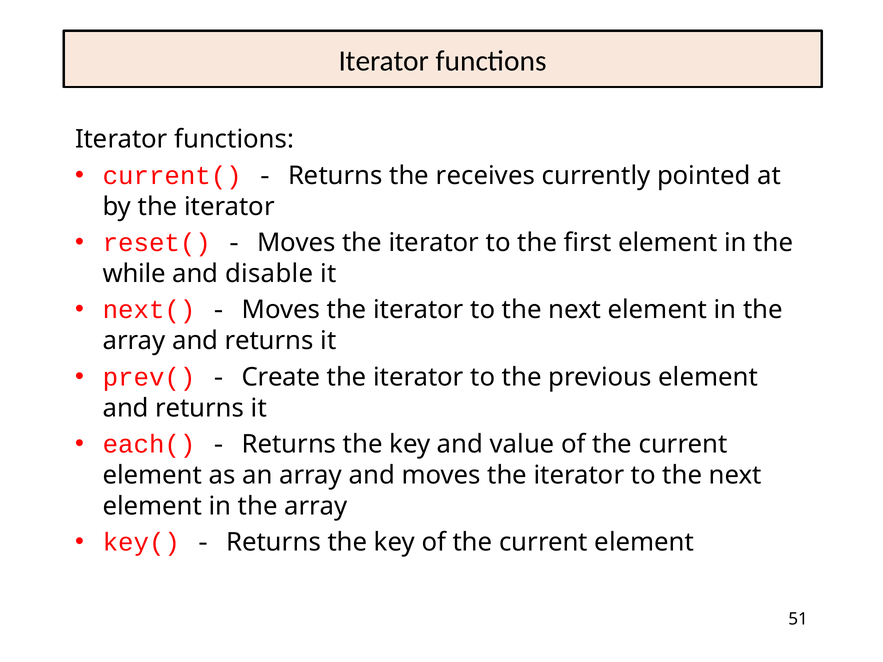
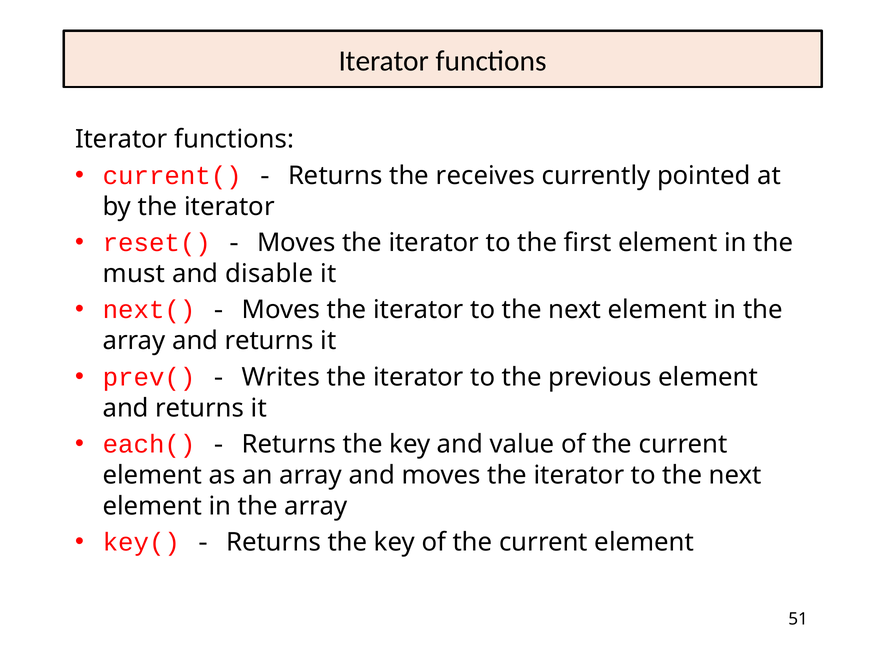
while: while -> must (134, 274)
Create: Create -> Writes (281, 377)
